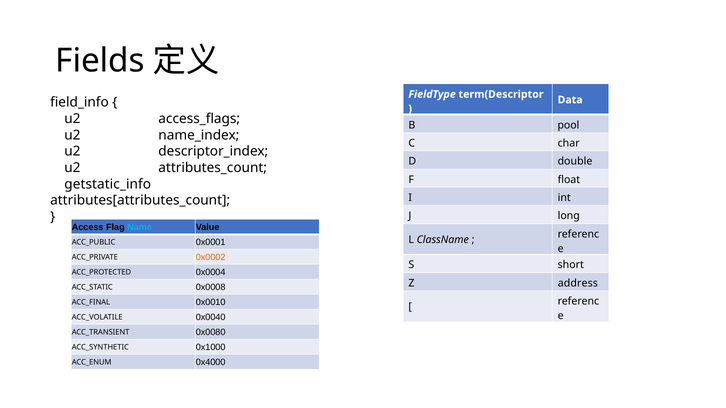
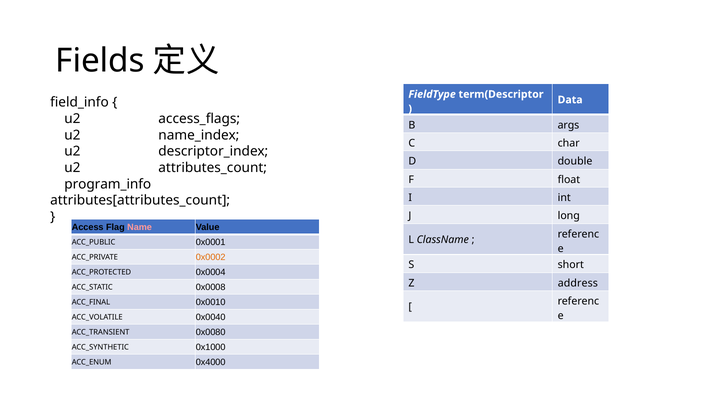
pool: pool -> args (568, 125)
getstatic_info: getstatic_info -> program_info (108, 184)
Name colour: light blue -> pink (140, 227)
